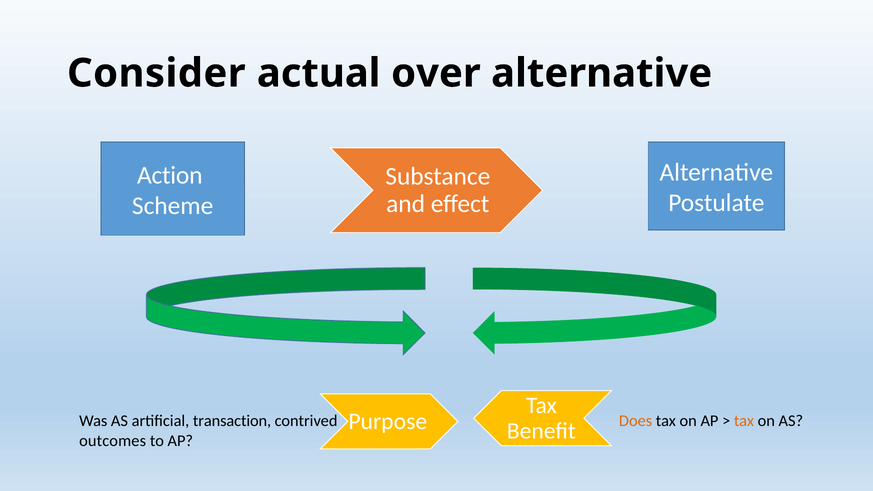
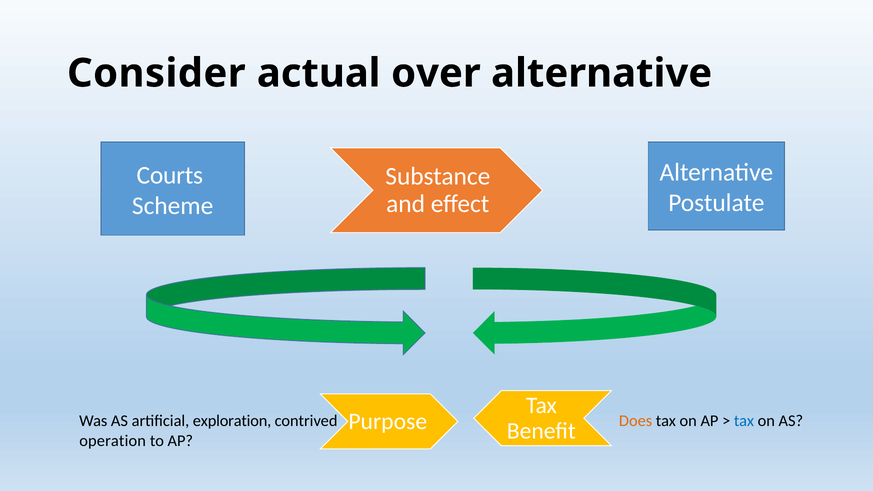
Action: Action -> Courts (170, 175)
transaction: transaction -> exploration (232, 421)
tax colour: orange -> blue (744, 421)
outcomes: outcomes -> operation (113, 441)
